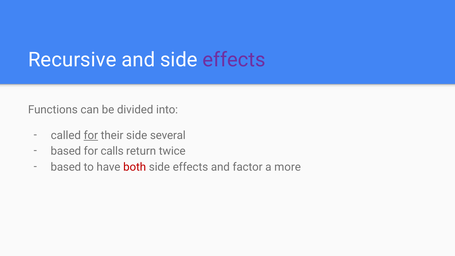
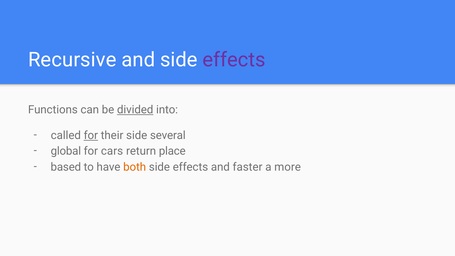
divided underline: none -> present (135, 110)
based: based -> global (66, 151)
calls: calls -> cars (112, 151)
twice: twice -> place (172, 151)
both colour: red -> orange (135, 167)
factor: factor -> faster (248, 167)
